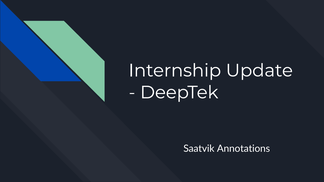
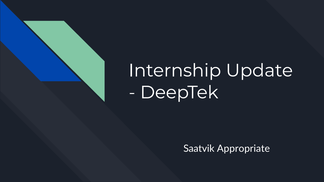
Annotations: Annotations -> Appropriate (243, 149)
